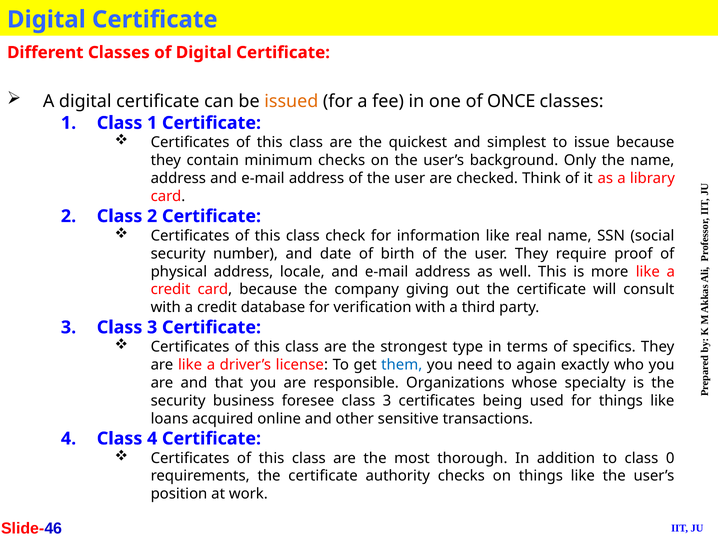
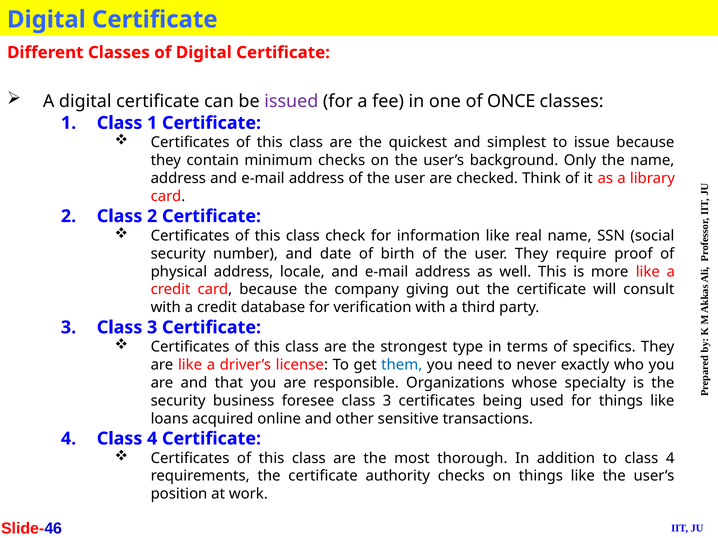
issued colour: orange -> purple (291, 102)
again: again -> never (536, 365)
to class 0: 0 -> 4 (670, 459)
